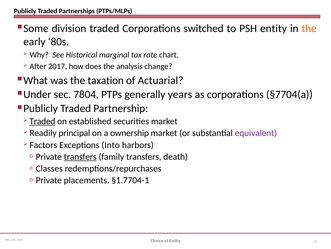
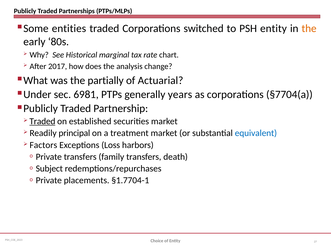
division: division -> entities (69, 28)
taxation: taxation -> partially (106, 80)
7804: 7804 -> 6981 (86, 94)
ownership: ownership -> treatment (129, 133)
equivalent colour: purple -> blue (256, 133)
Into: Into -> Loss (111, 145)
transfers underline: present -> none (80, 156)
Classes: Classes -> Subject (49, 168)
